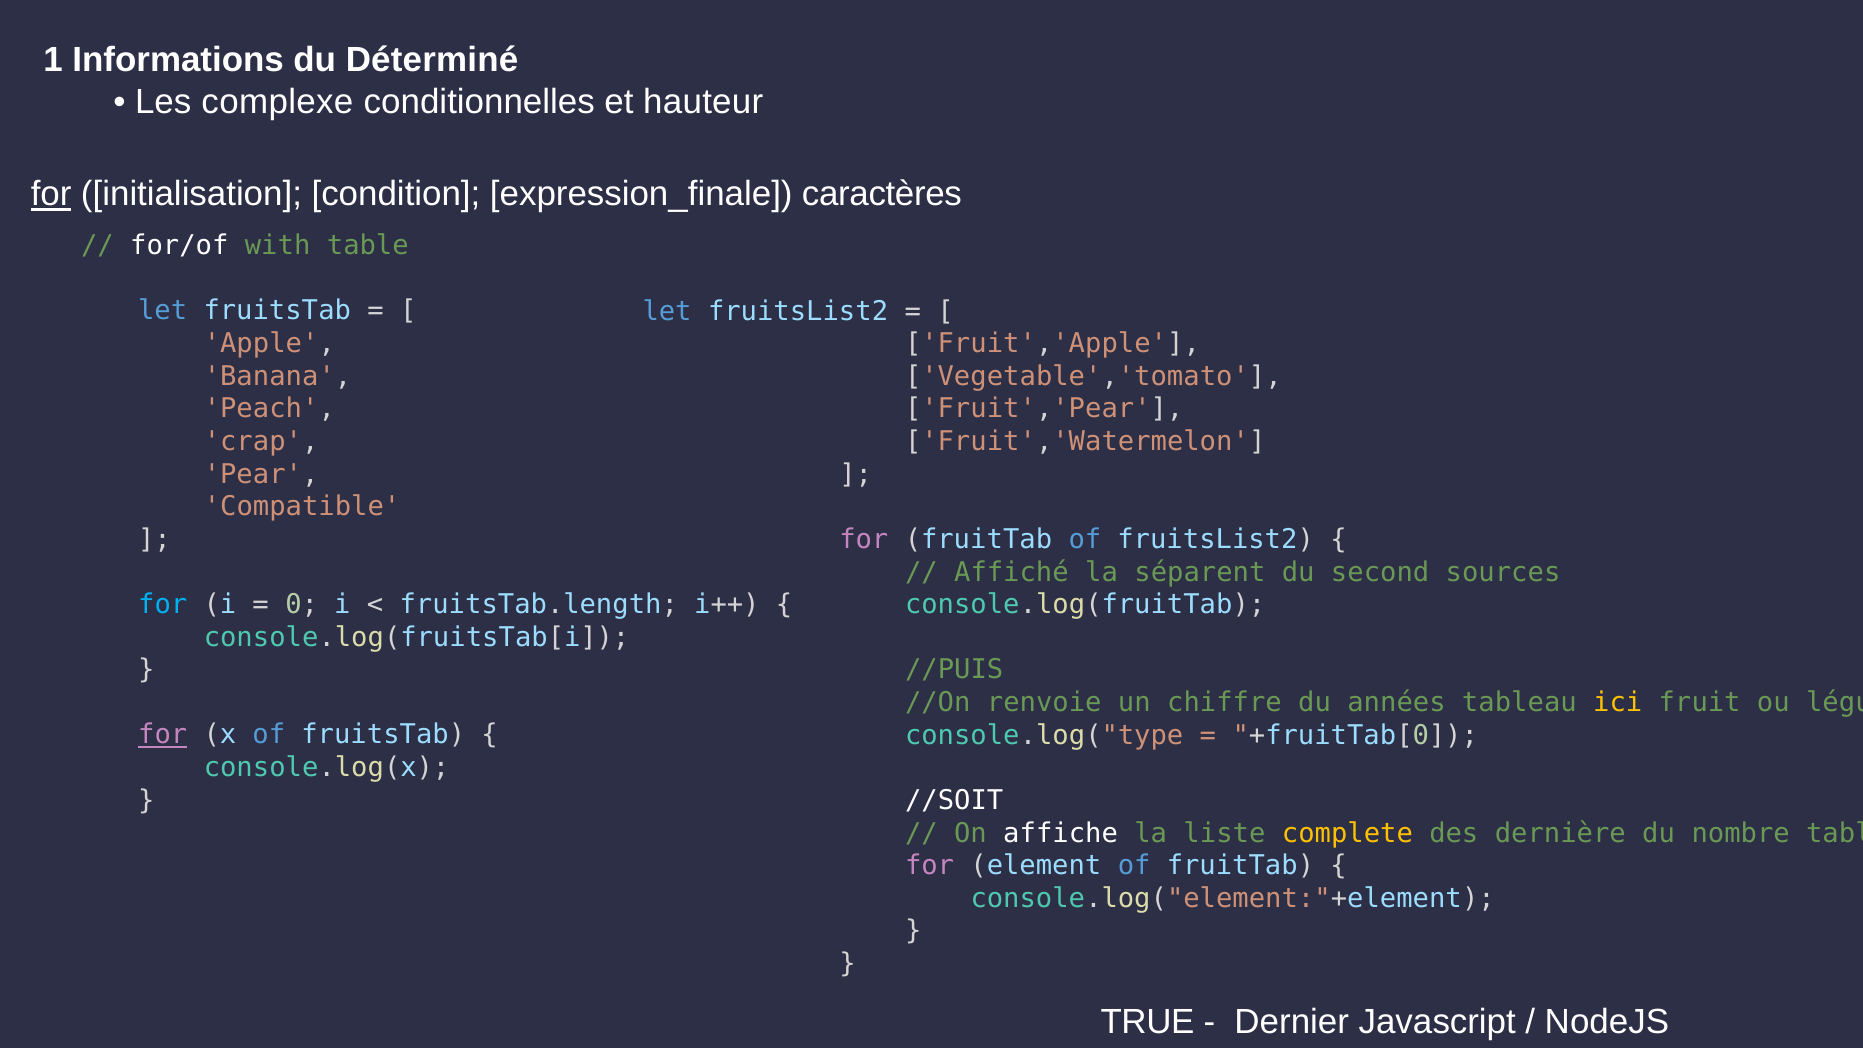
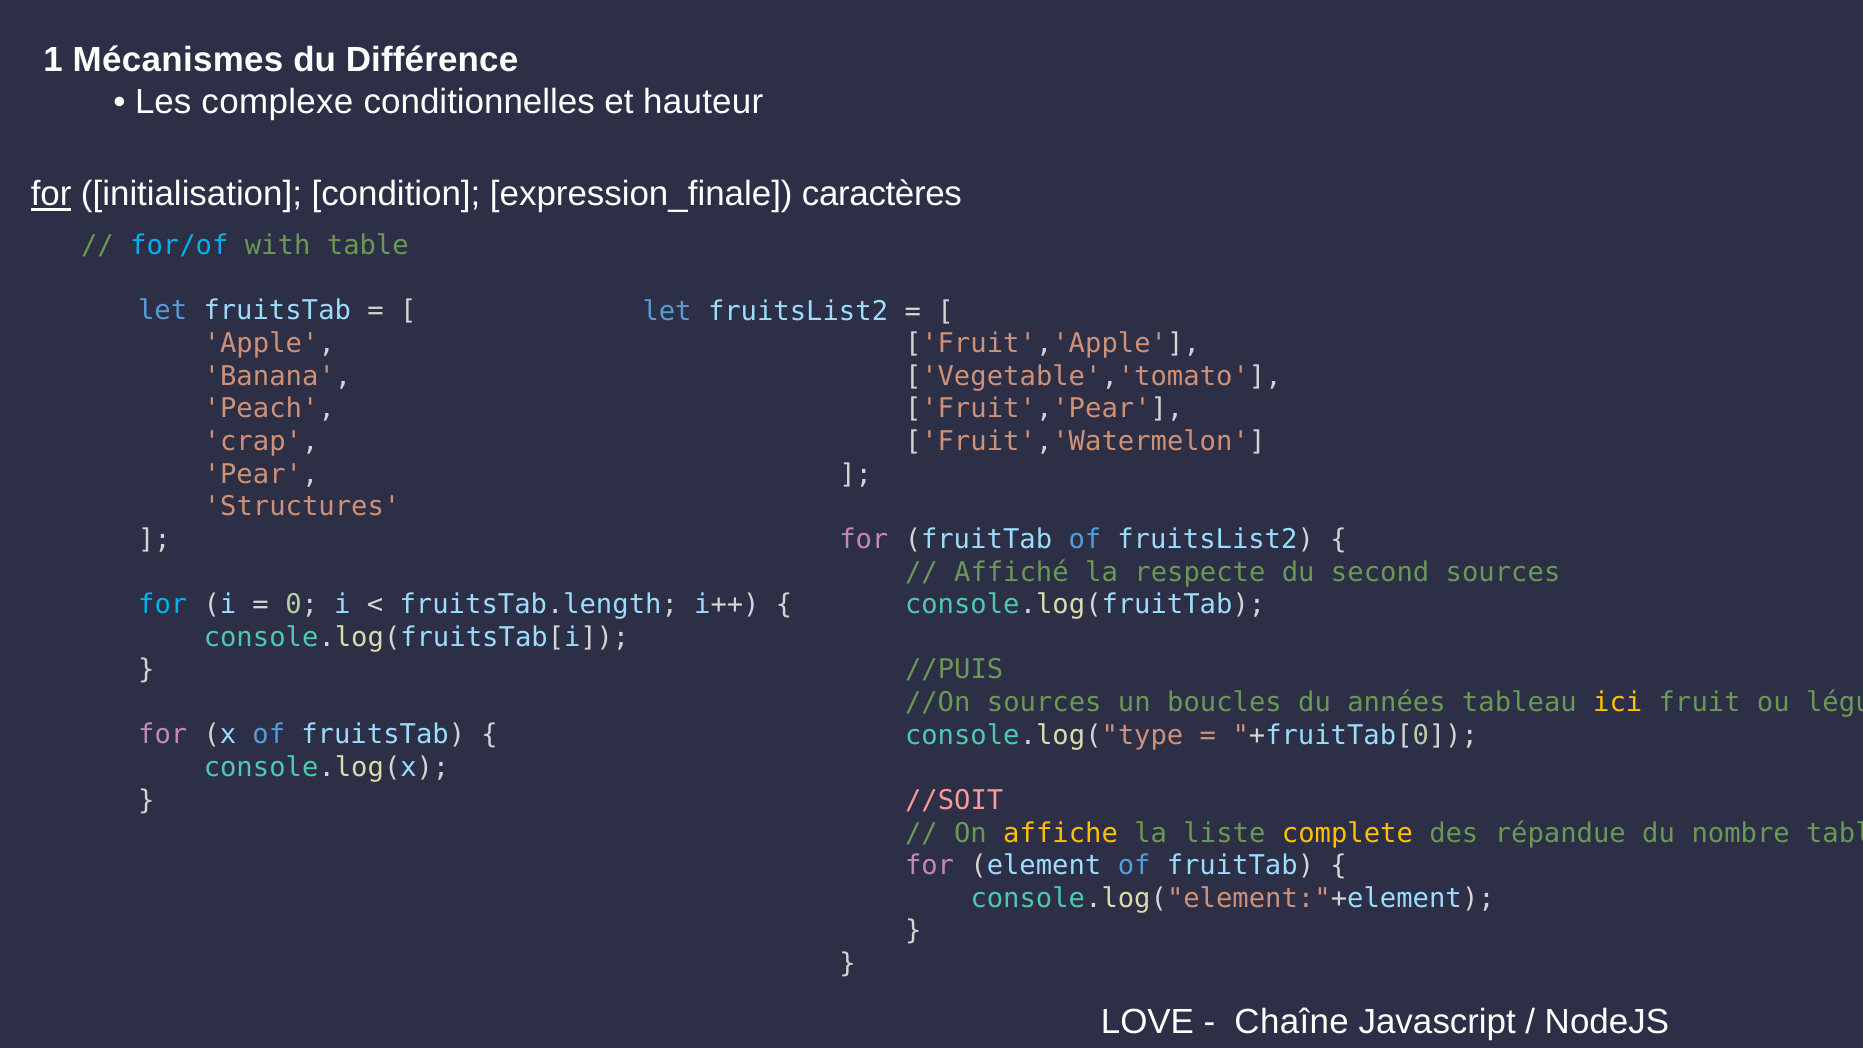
Informations: Informations -> Mécanismes (178, 60)
Déterminé: Déterminé -> Différence (432, 60)
for/of colour: white -> light blue (179, 246)
Compatible: Compatible -> Structures (302, 507)
séparent: séparent -> respecte (1200, 572)
//On renvoie: renvoie -> sources (1044, 703)
chiffre: chiffre -> boucles (1224, 703)
for underline: present -> none (163, 735)
//SOIT colour: white -> pink (954, 800)
affiche colour: white -> yellow (1061, 833)
dernière: dernière -> répandue (1560, 833)
TRUE: TRUE -> LOVE (1147, 1022)
Dernier: Dernier -> Chaîne (1292, 1022)
